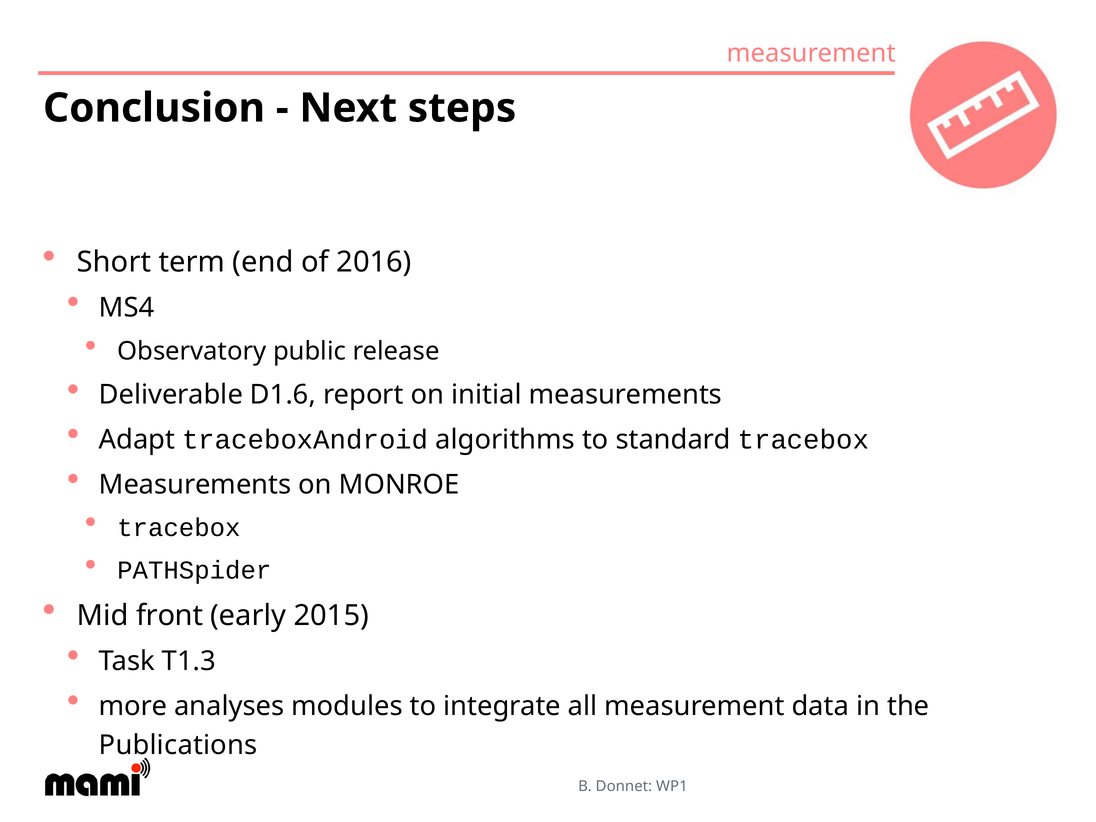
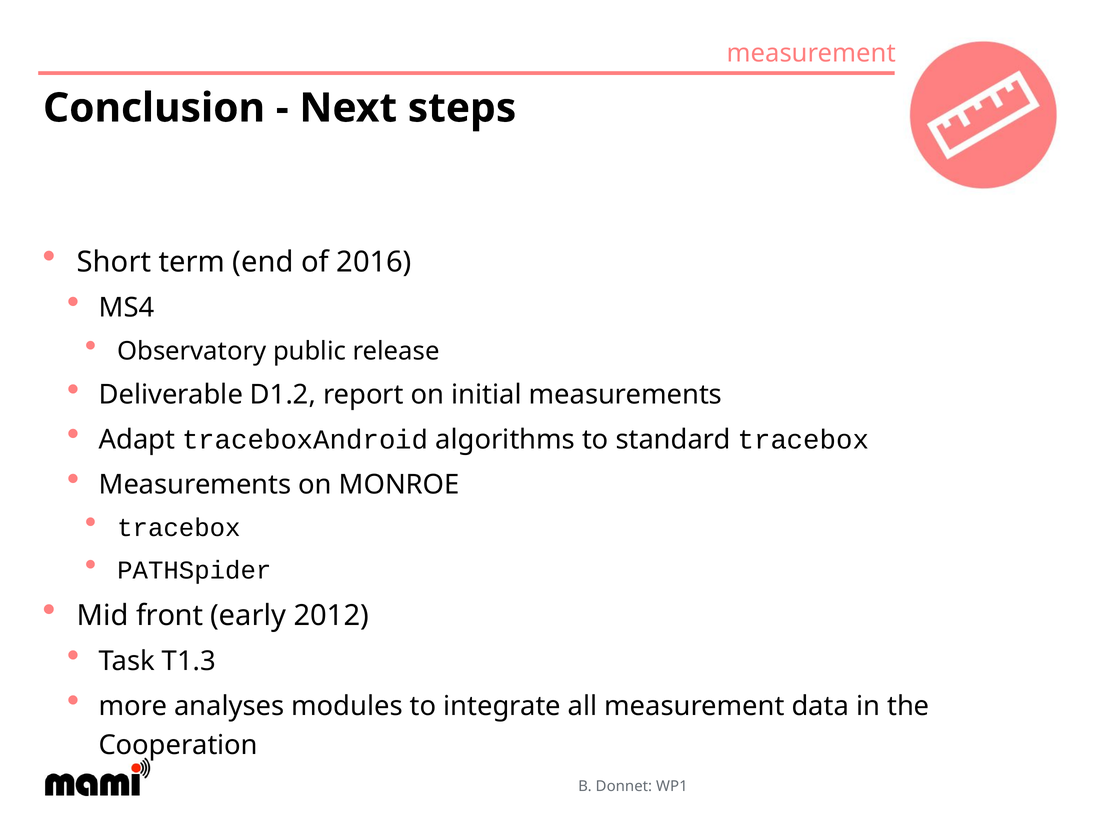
D1.6: D1.6 -> D1.2 (283, 395)
2015: 2015 -> 2012 (331, 616)
Publications: Publications -> Cooperation (178, 745)
